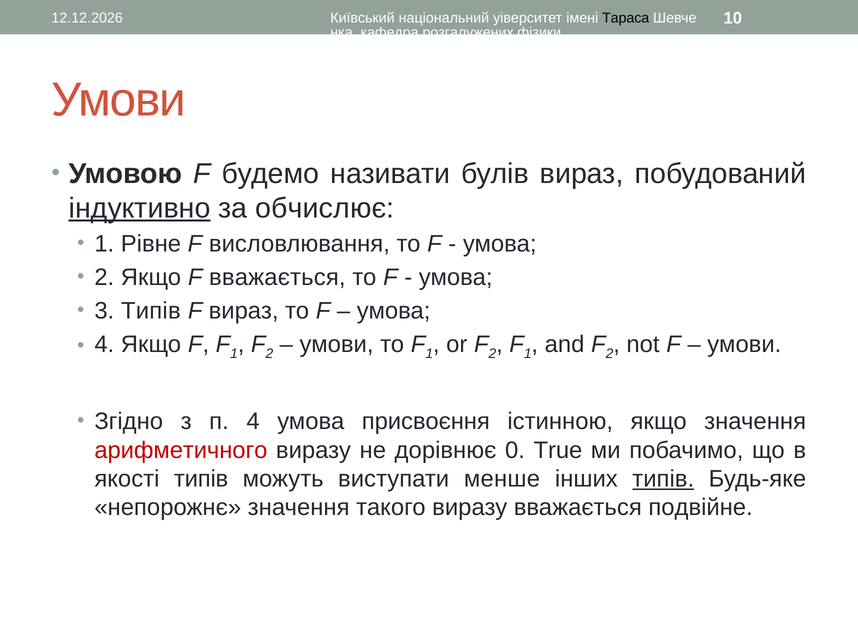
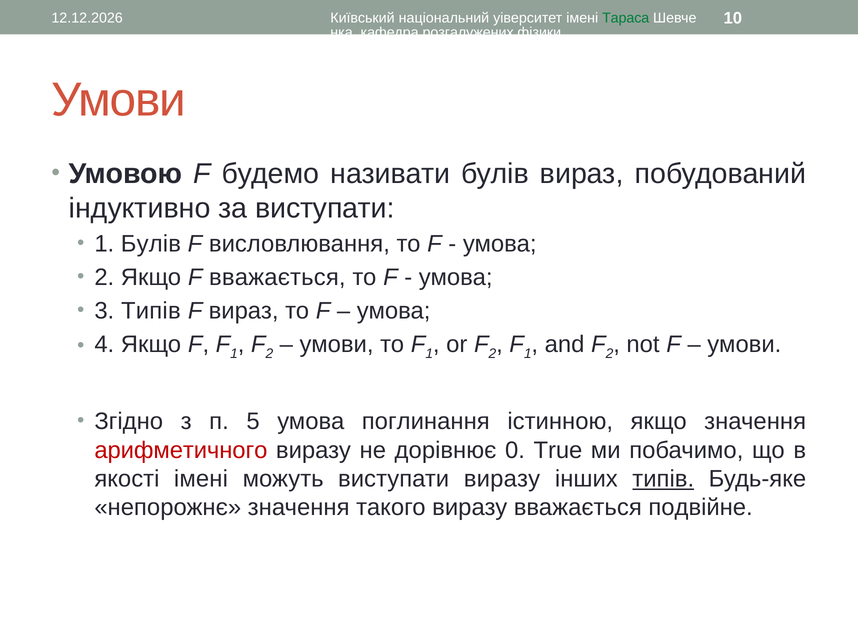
Тараса colour: black -> green (626, 18)
індуктивно underline: present -> none (140, 208)
за обчислює: обчислює -> виступати (325, 208)
1 Рівне: Рівне -> Булів (151, 244)
п 4: 4 -> 5 (253, 421)
присвоєння: присвоєння -> поглинання (426, 421)
якості типів: типів -> імені (201, 478)
виступати менше: менше -> виразу (502, 478)
